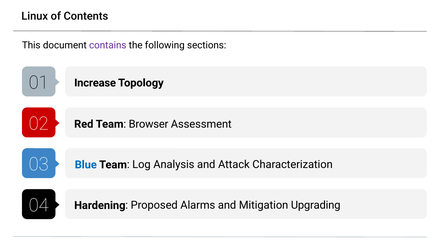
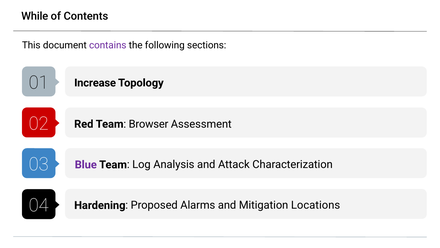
Linux: Linux -> While (35, 16)
Blue colour: blue -> purple (86, 164)
Upgrading: Upgrading -> Locations (316, 205)
